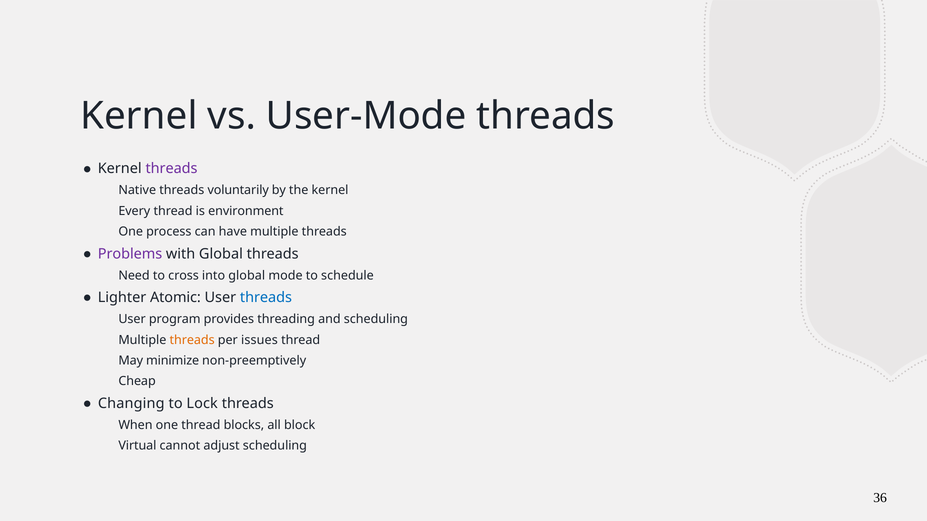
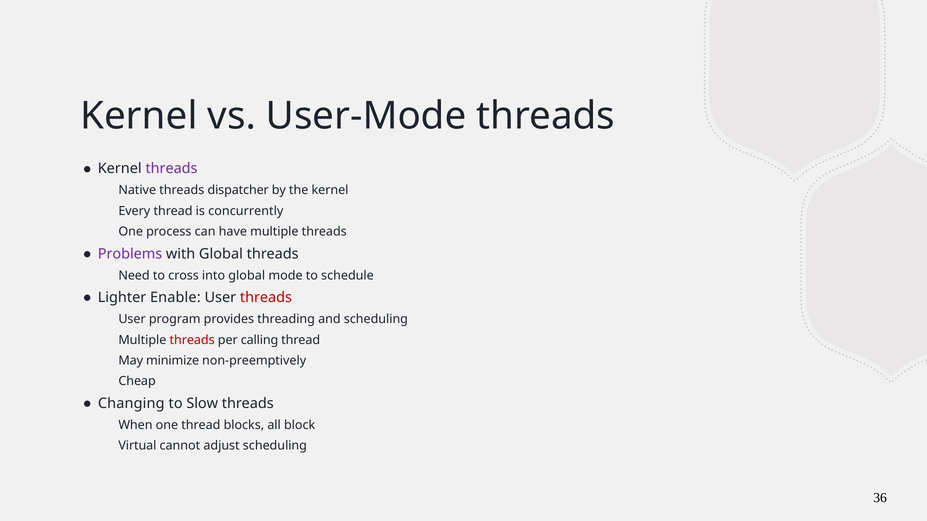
voluntarily: voluntarily -> dispatcher (238, 190)
environment: environment -> concurrently (246, 211)
Atomic: Atomic -> Enable (175, 298)
threads colour: blue -> red (266, 298)
threads colour: orange -> red (192, 340)
issues: issues -> calling (260, 340)
Lock: Lock -> Slow (202, 404)
